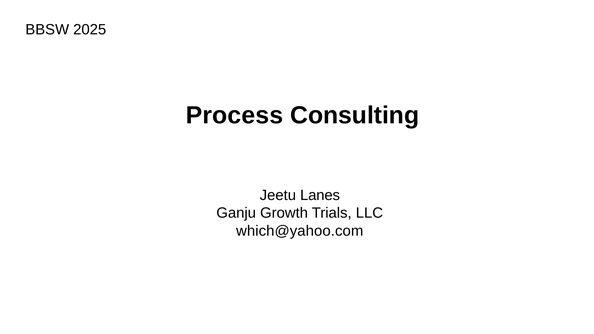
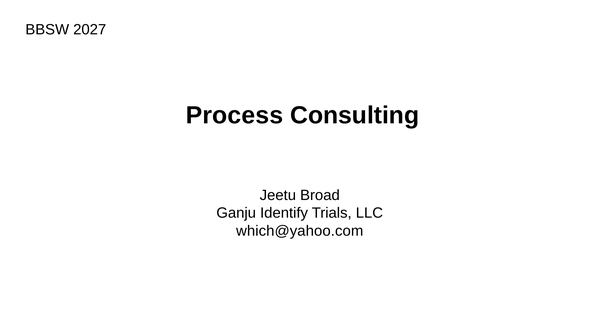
2025: 2025 -> 2027 (90, 30)
Lanes: Lanes -> Broad (320, 195)
Growth: Growth -> Identify (284, 213)
